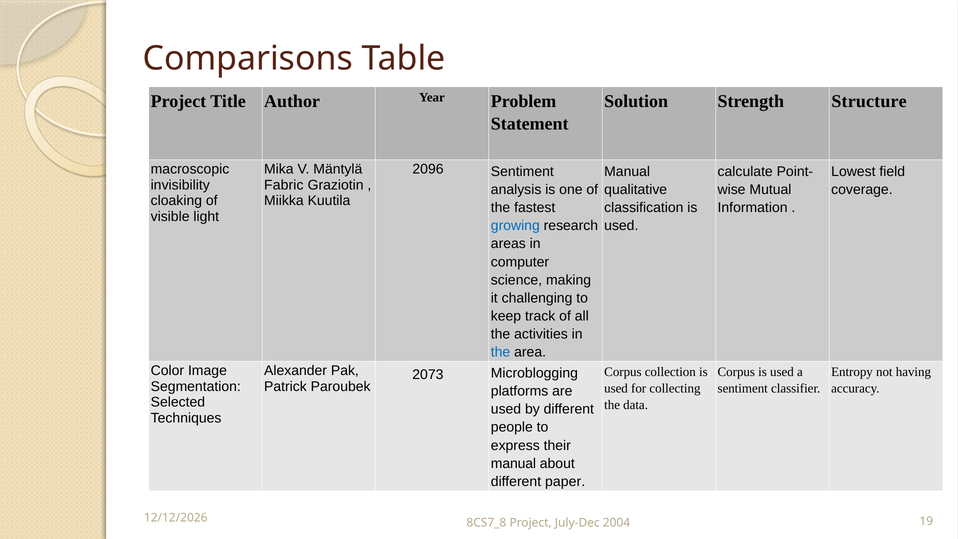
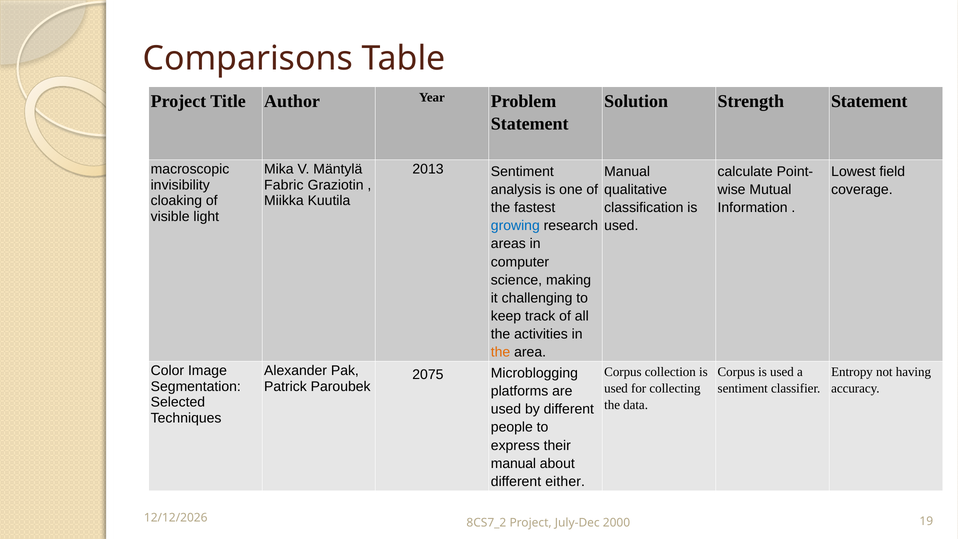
Strength Structure: Structure -> Statement (869, 101)
2096: 2096 -> 2013 (428, 169)
the colour: blue -> orange (501, 352)
2073: 2073 -> 2075 (428, 374)
paper: paper -> either (565, 481)
8CS7_8: 8CS7_8 -> 8CS7_2 (486, 523)
2004: 2004 -> 2000 (616, 523)
